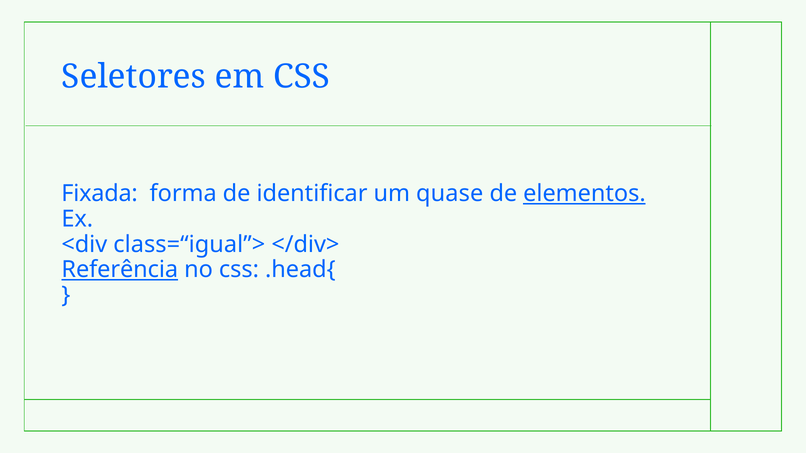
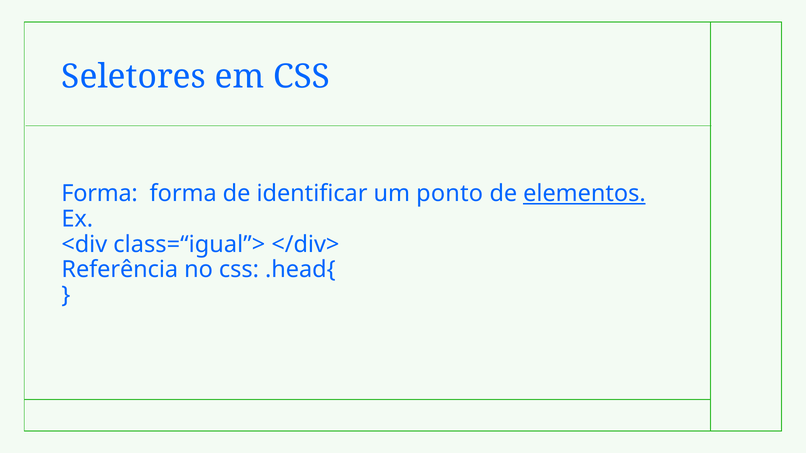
Fixada: Fixada -> Forma (100, 194)
quase: quase -> ponto (450, 194)
Referência underline: present -> none (120, 270)
